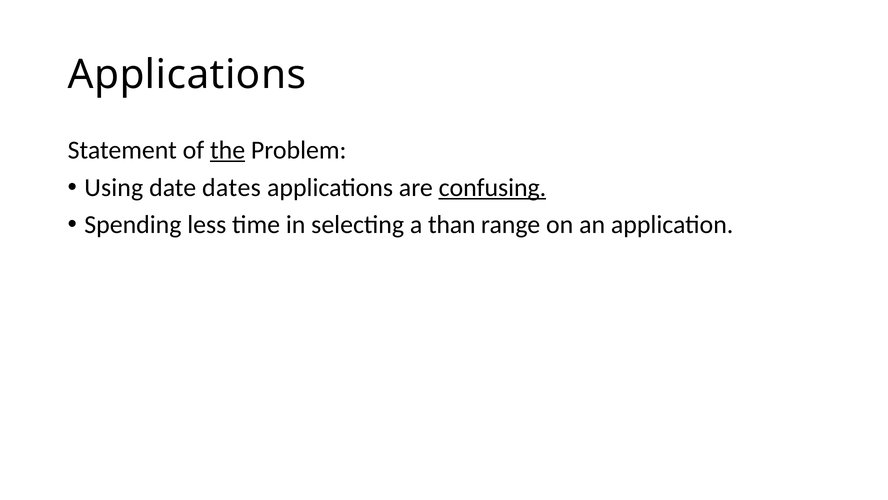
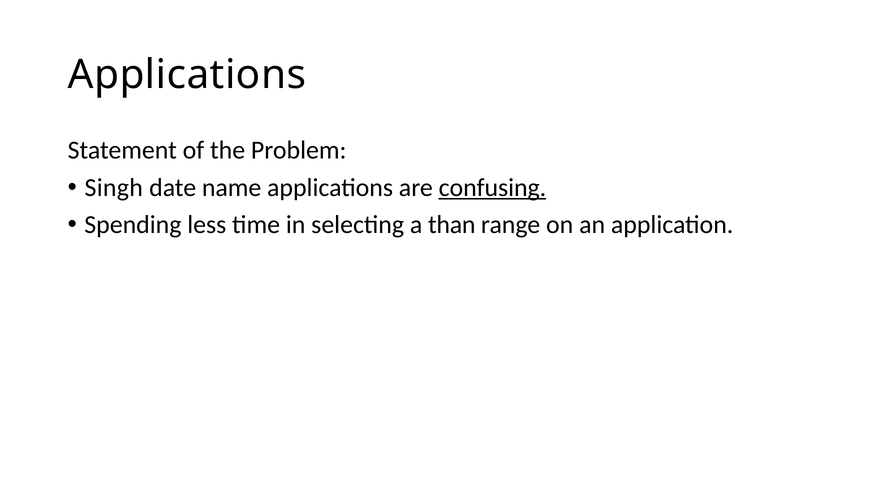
the underline: present -> none (228, 150)
Using: Using -> Singh (114, 187)
dates: dates -> name (232, 187)
